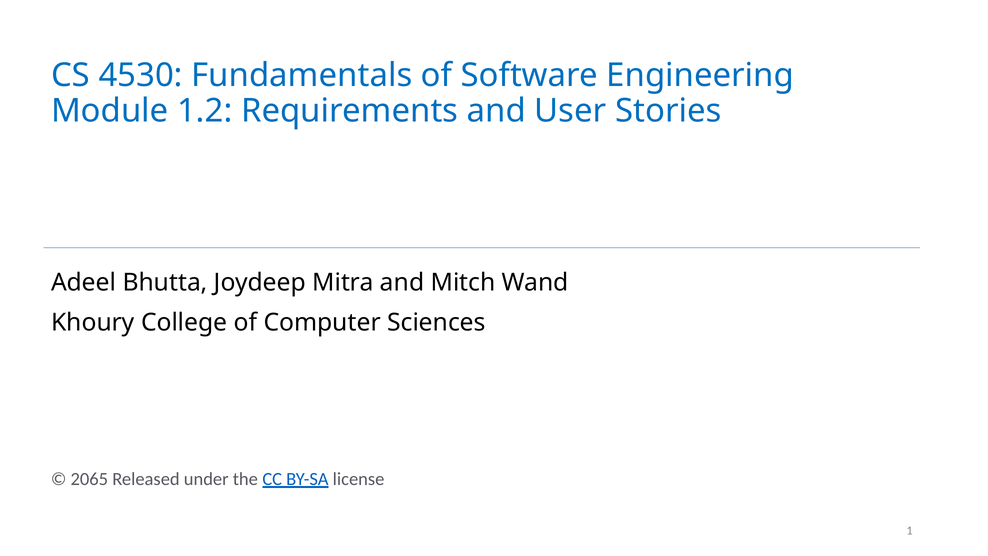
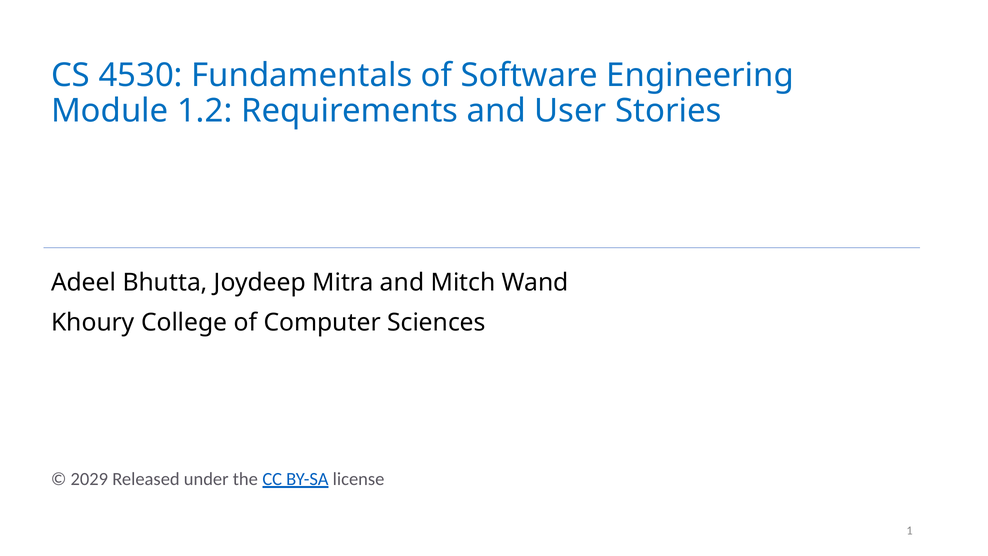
2065: 2065 -> 2029 (89, 479)
